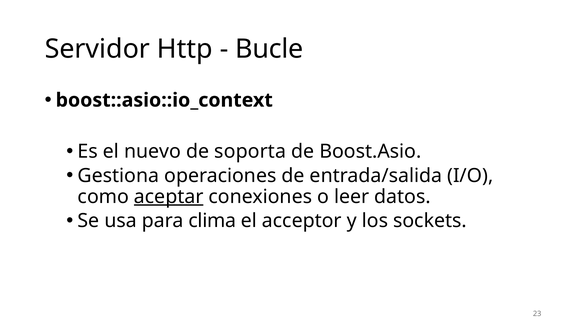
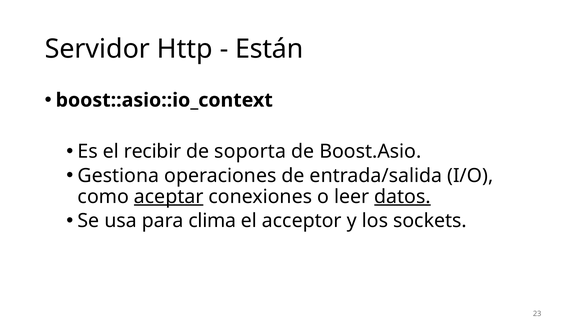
Bucle: Bucle -> Están (269, 49)
nuevo: nuevo -> recibir (153, 152)
datos underline: none -> present (403, 197)
